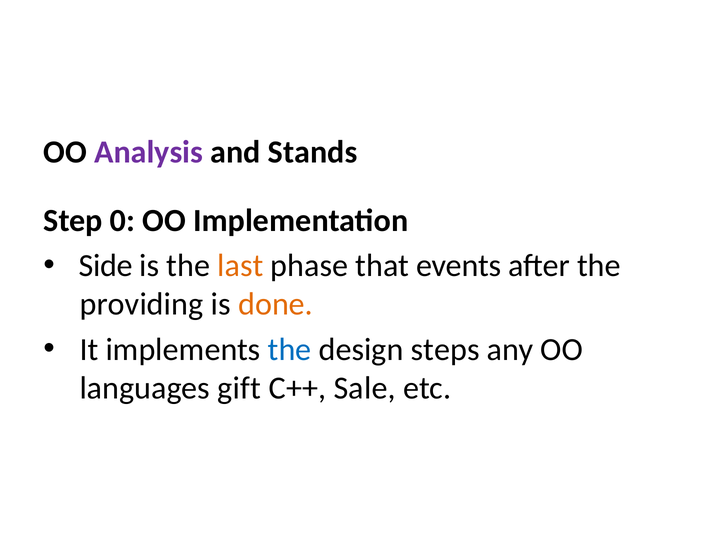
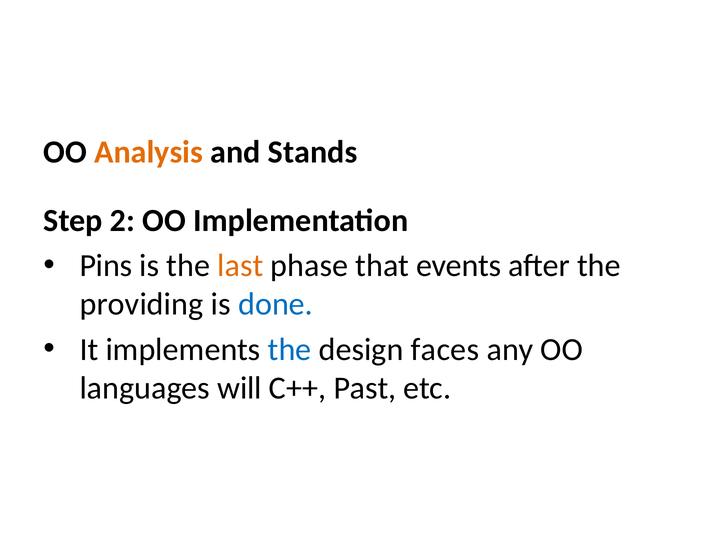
Analysis colour: purple -> orange (149, 152)
0: 0 -> 2 (123, 220)
Side: Side -> Pins (106, 265)
done colour: orange -> blue (276, 304)
steps: steps -> faces (445, 349)
gift: gift -> will (239, 388)
Sale: Sale -> Past (365, 388)
